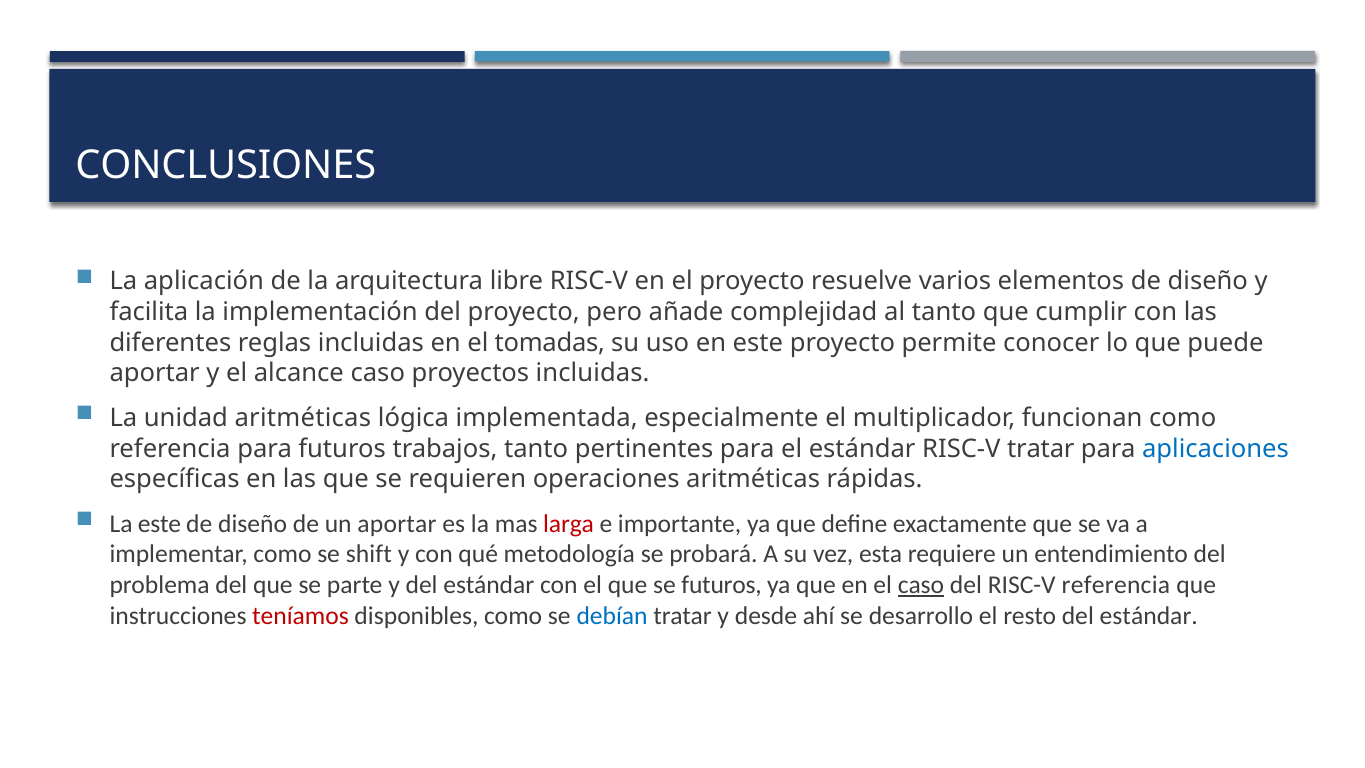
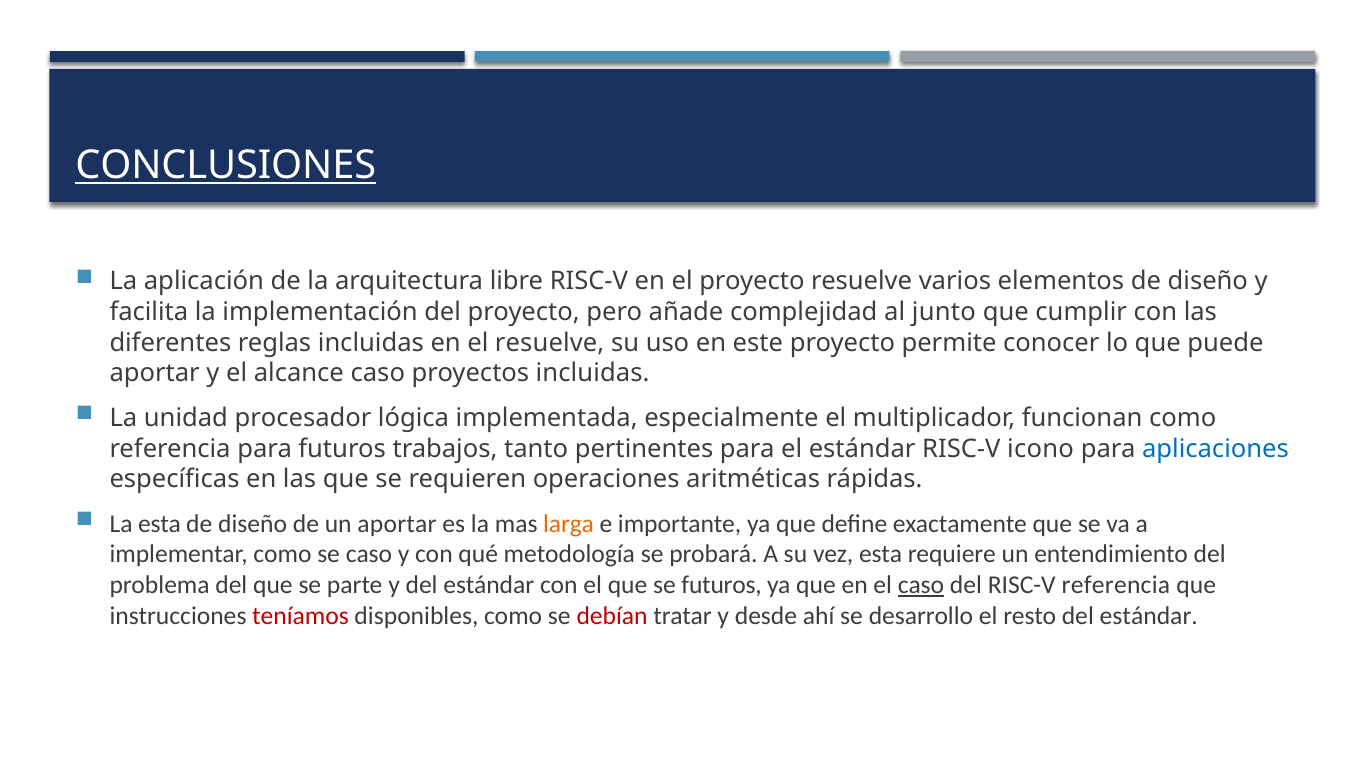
CONCLUSIONES underline: none -> present (226, 166)
al tanto: tanto -> junto (944, 312)
el tomadas: tomadas -> resuelve (550, 343)
unidad aritméticas: aritméticas -> procesador (303, 418)
RISC-V tratar: tratar -> icono (1041, 449)
La este: este -> esta (159, 524)
larga colour: red -> orange (569, 524)
se shift: shift -> caso (369, 554)
debían colour: blue -> red (612, 616)
